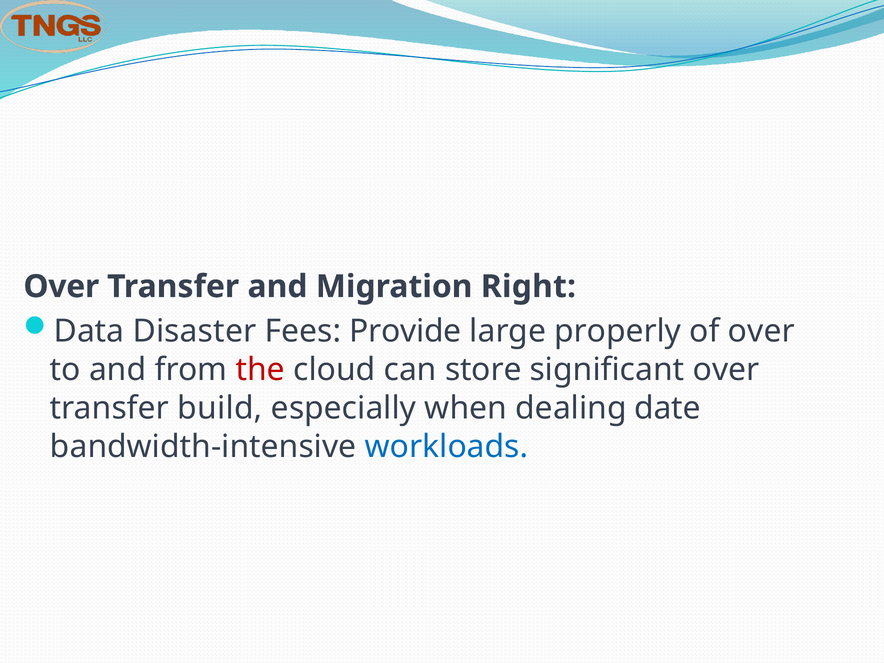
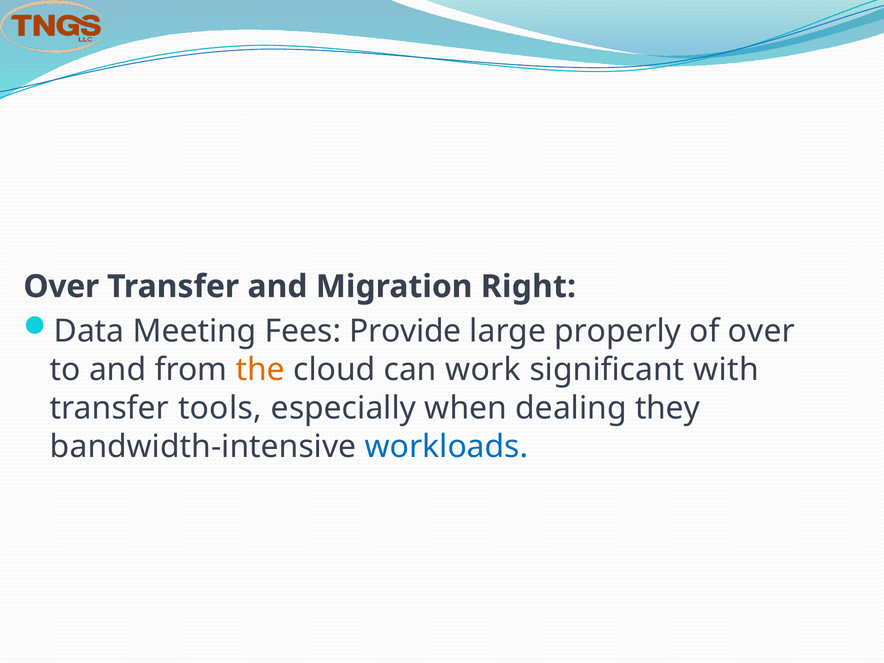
Disaster: Disaster -> Meeting (195, 331)
the colour: red -> orange (260, 370)
store: store -> work (483, 370)
significant over: over -> with (726, 370)
build: build -> tools (220, 408)
date: date -> they (667, 408)
